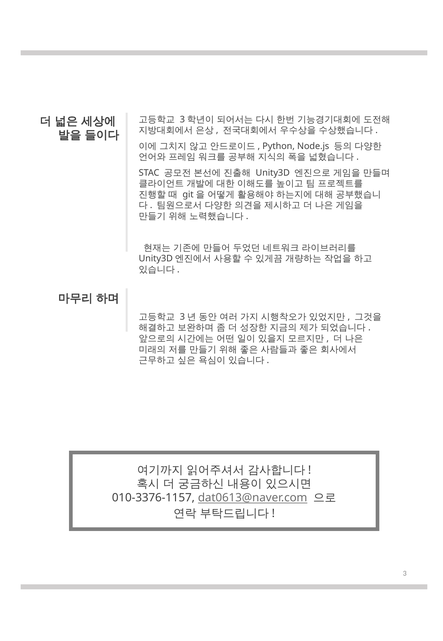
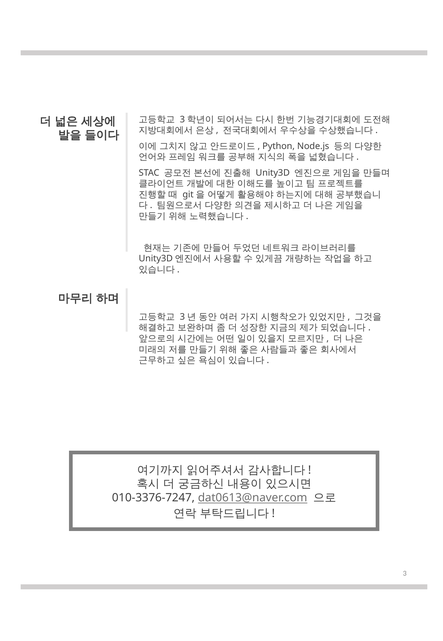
010-3376-1157: 010-3376-1157 -> 010-3376-7247 (153, 497)
